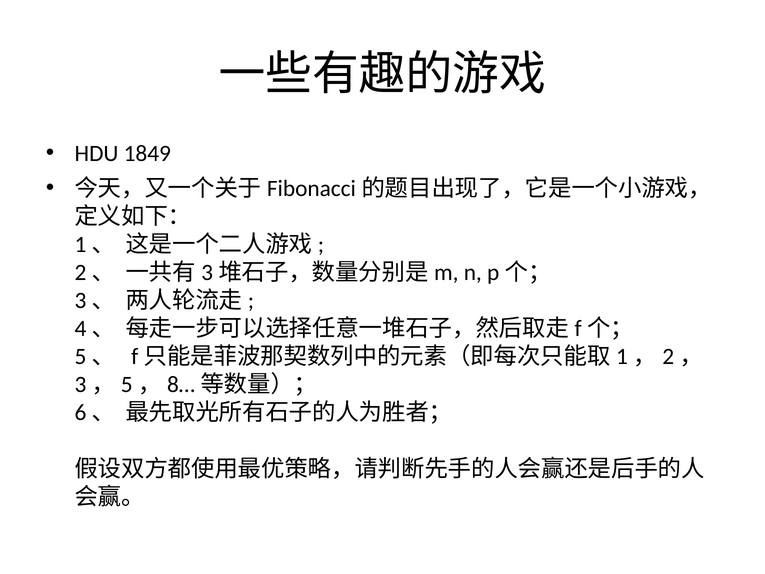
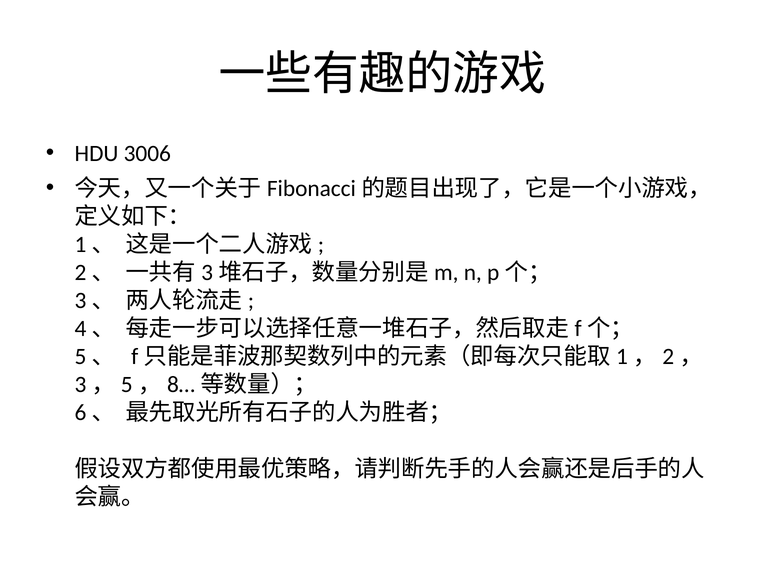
1849: 1849 -> 3006 (147, 153)
